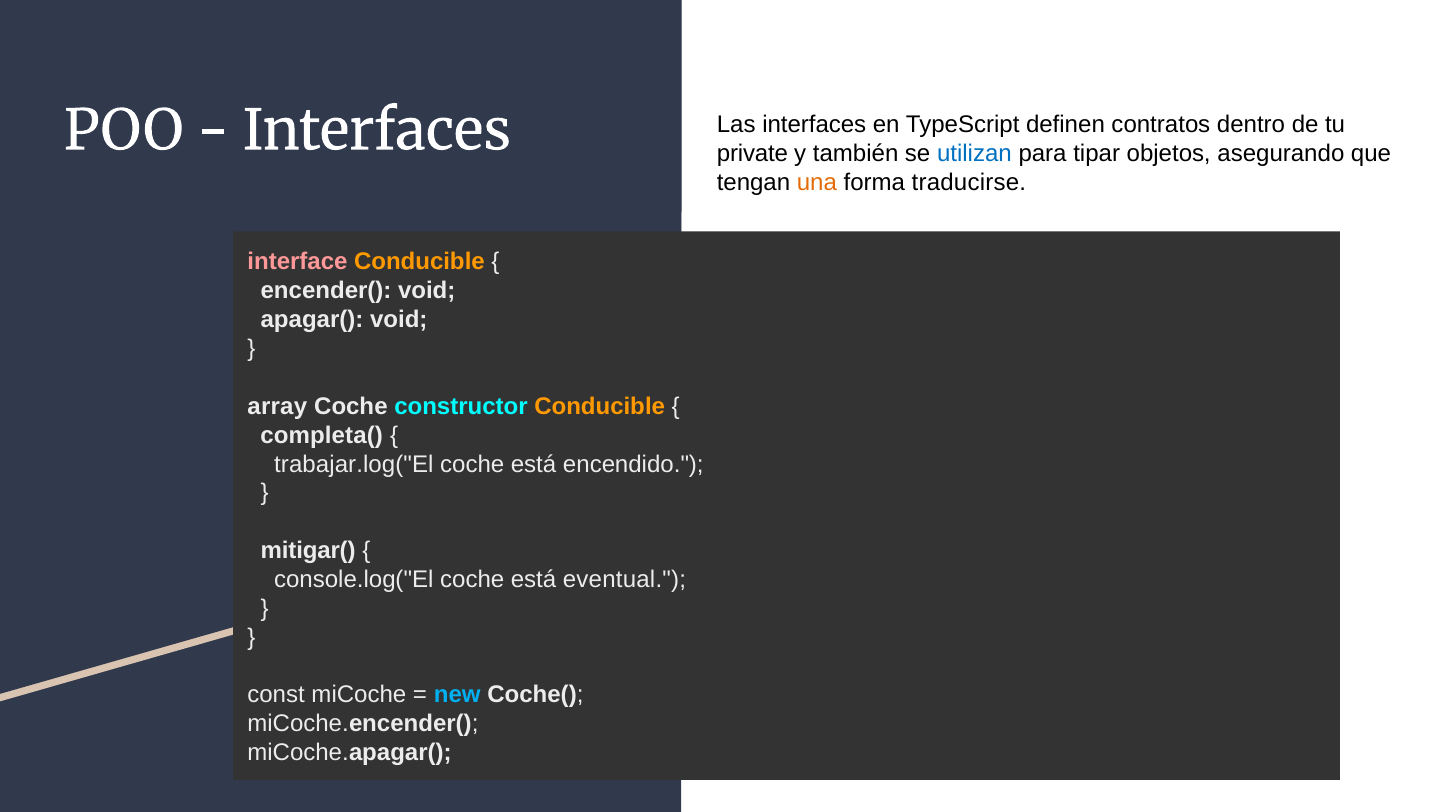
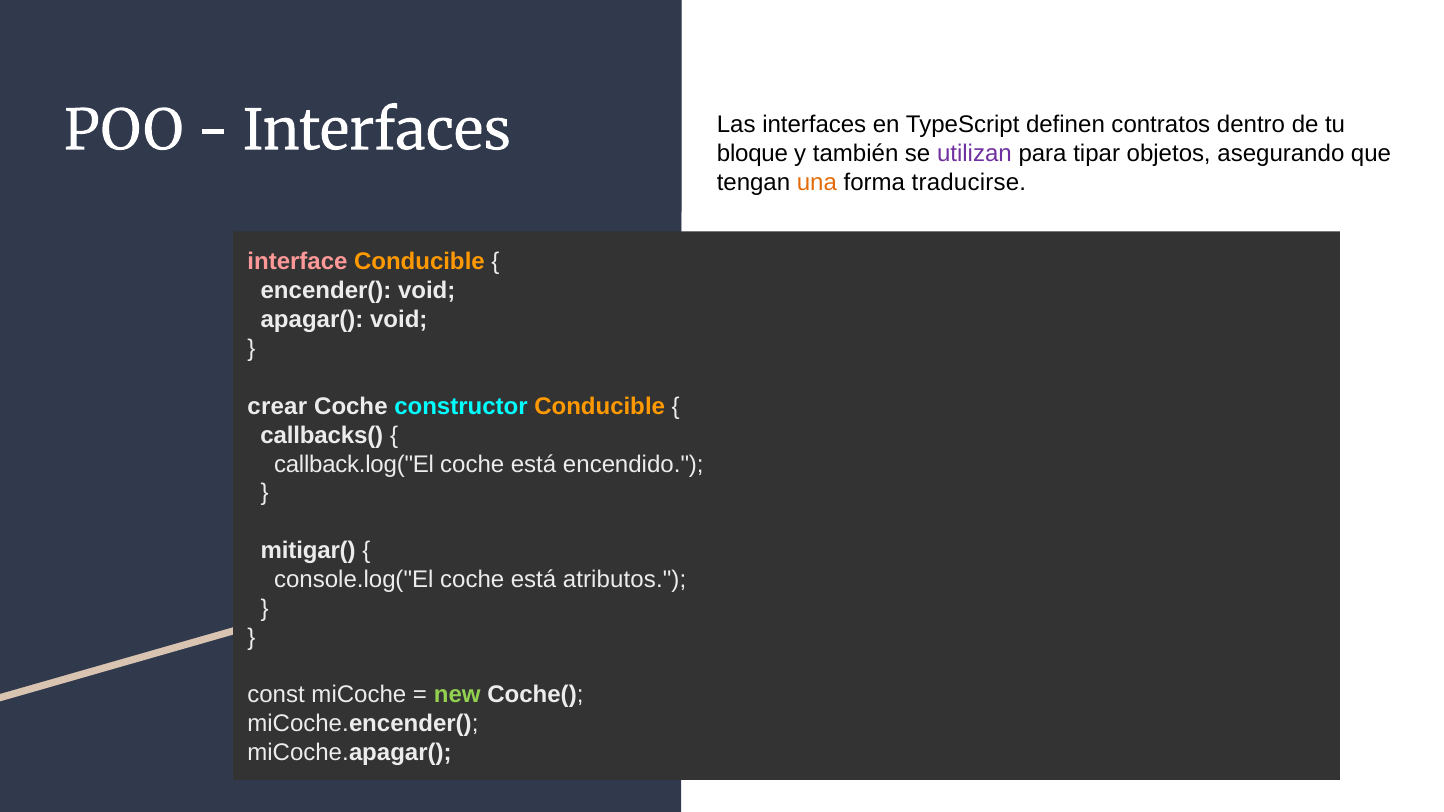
private: private -> bloque (752, 154)
utilizan colour: blue -> purple (974, 154)
array: array -> crear (277, 407)
completa(: completa( -> callbacks( (322, 435)
trabajar.log("El: trabajar.log("El -> callback.log("El (354, 464)
eventual: eventual -> atributos (625, 580)
new colour: light blue -> light green (457, 695)
